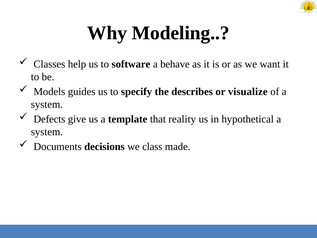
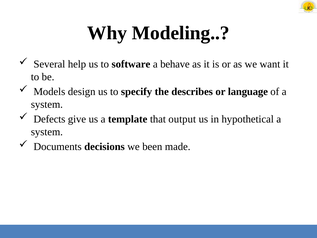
Classes: Classes -> Several (49, 64)
guides: guides -> design (82, 92)
visualize: visualize -> language (248, 92)
reality: reality -> output (182, 119)
class: class -> been (152, 147)
